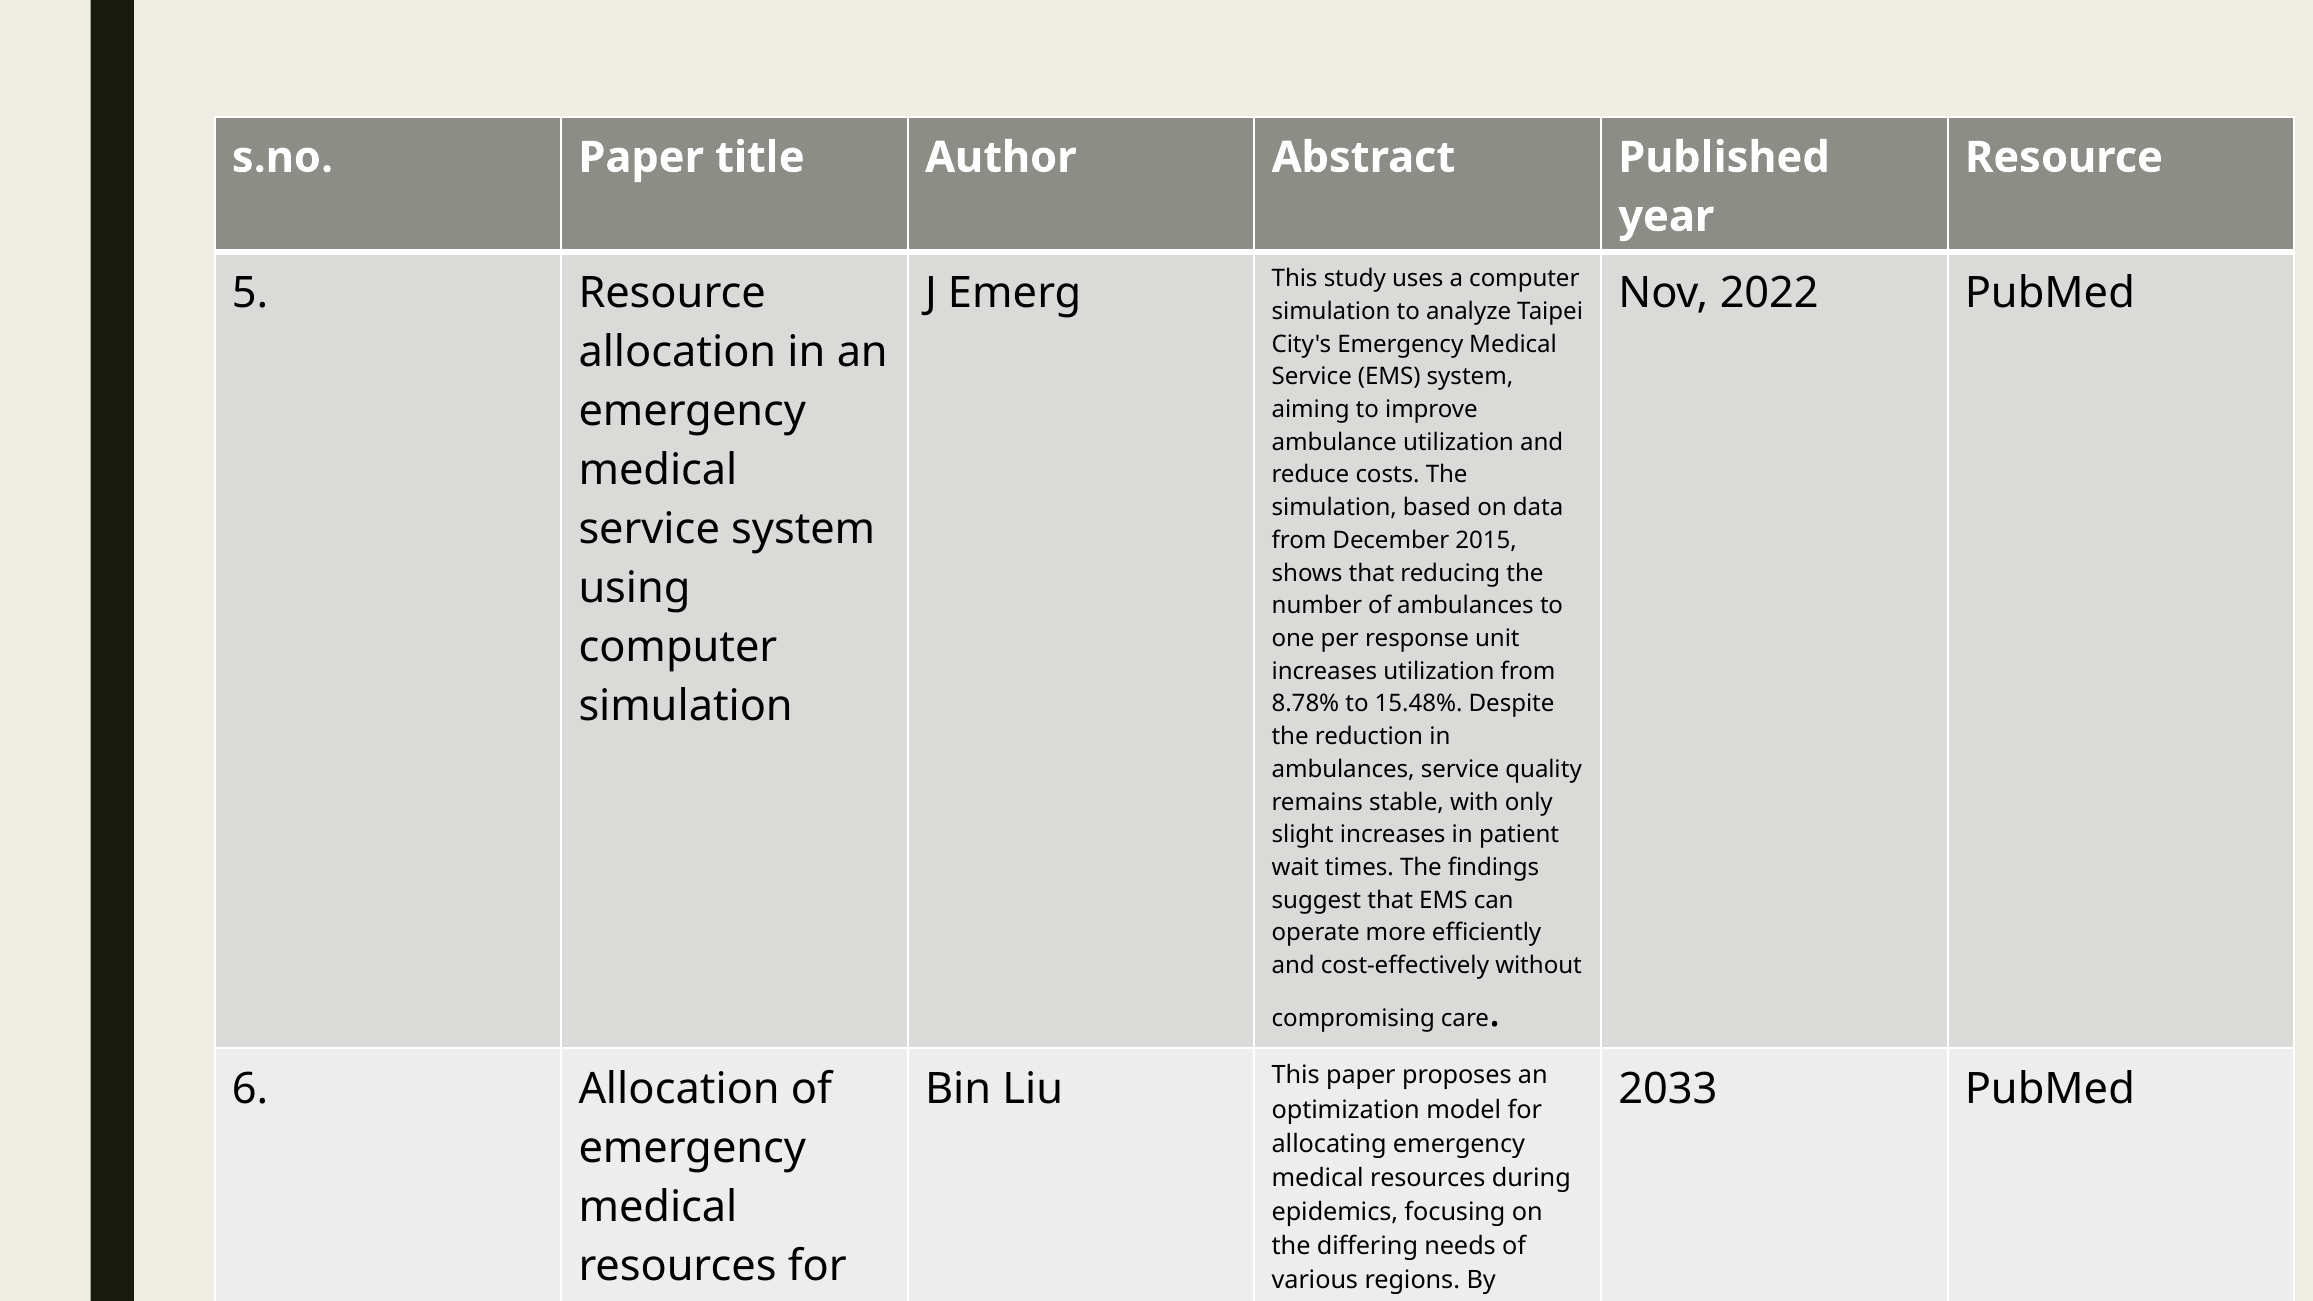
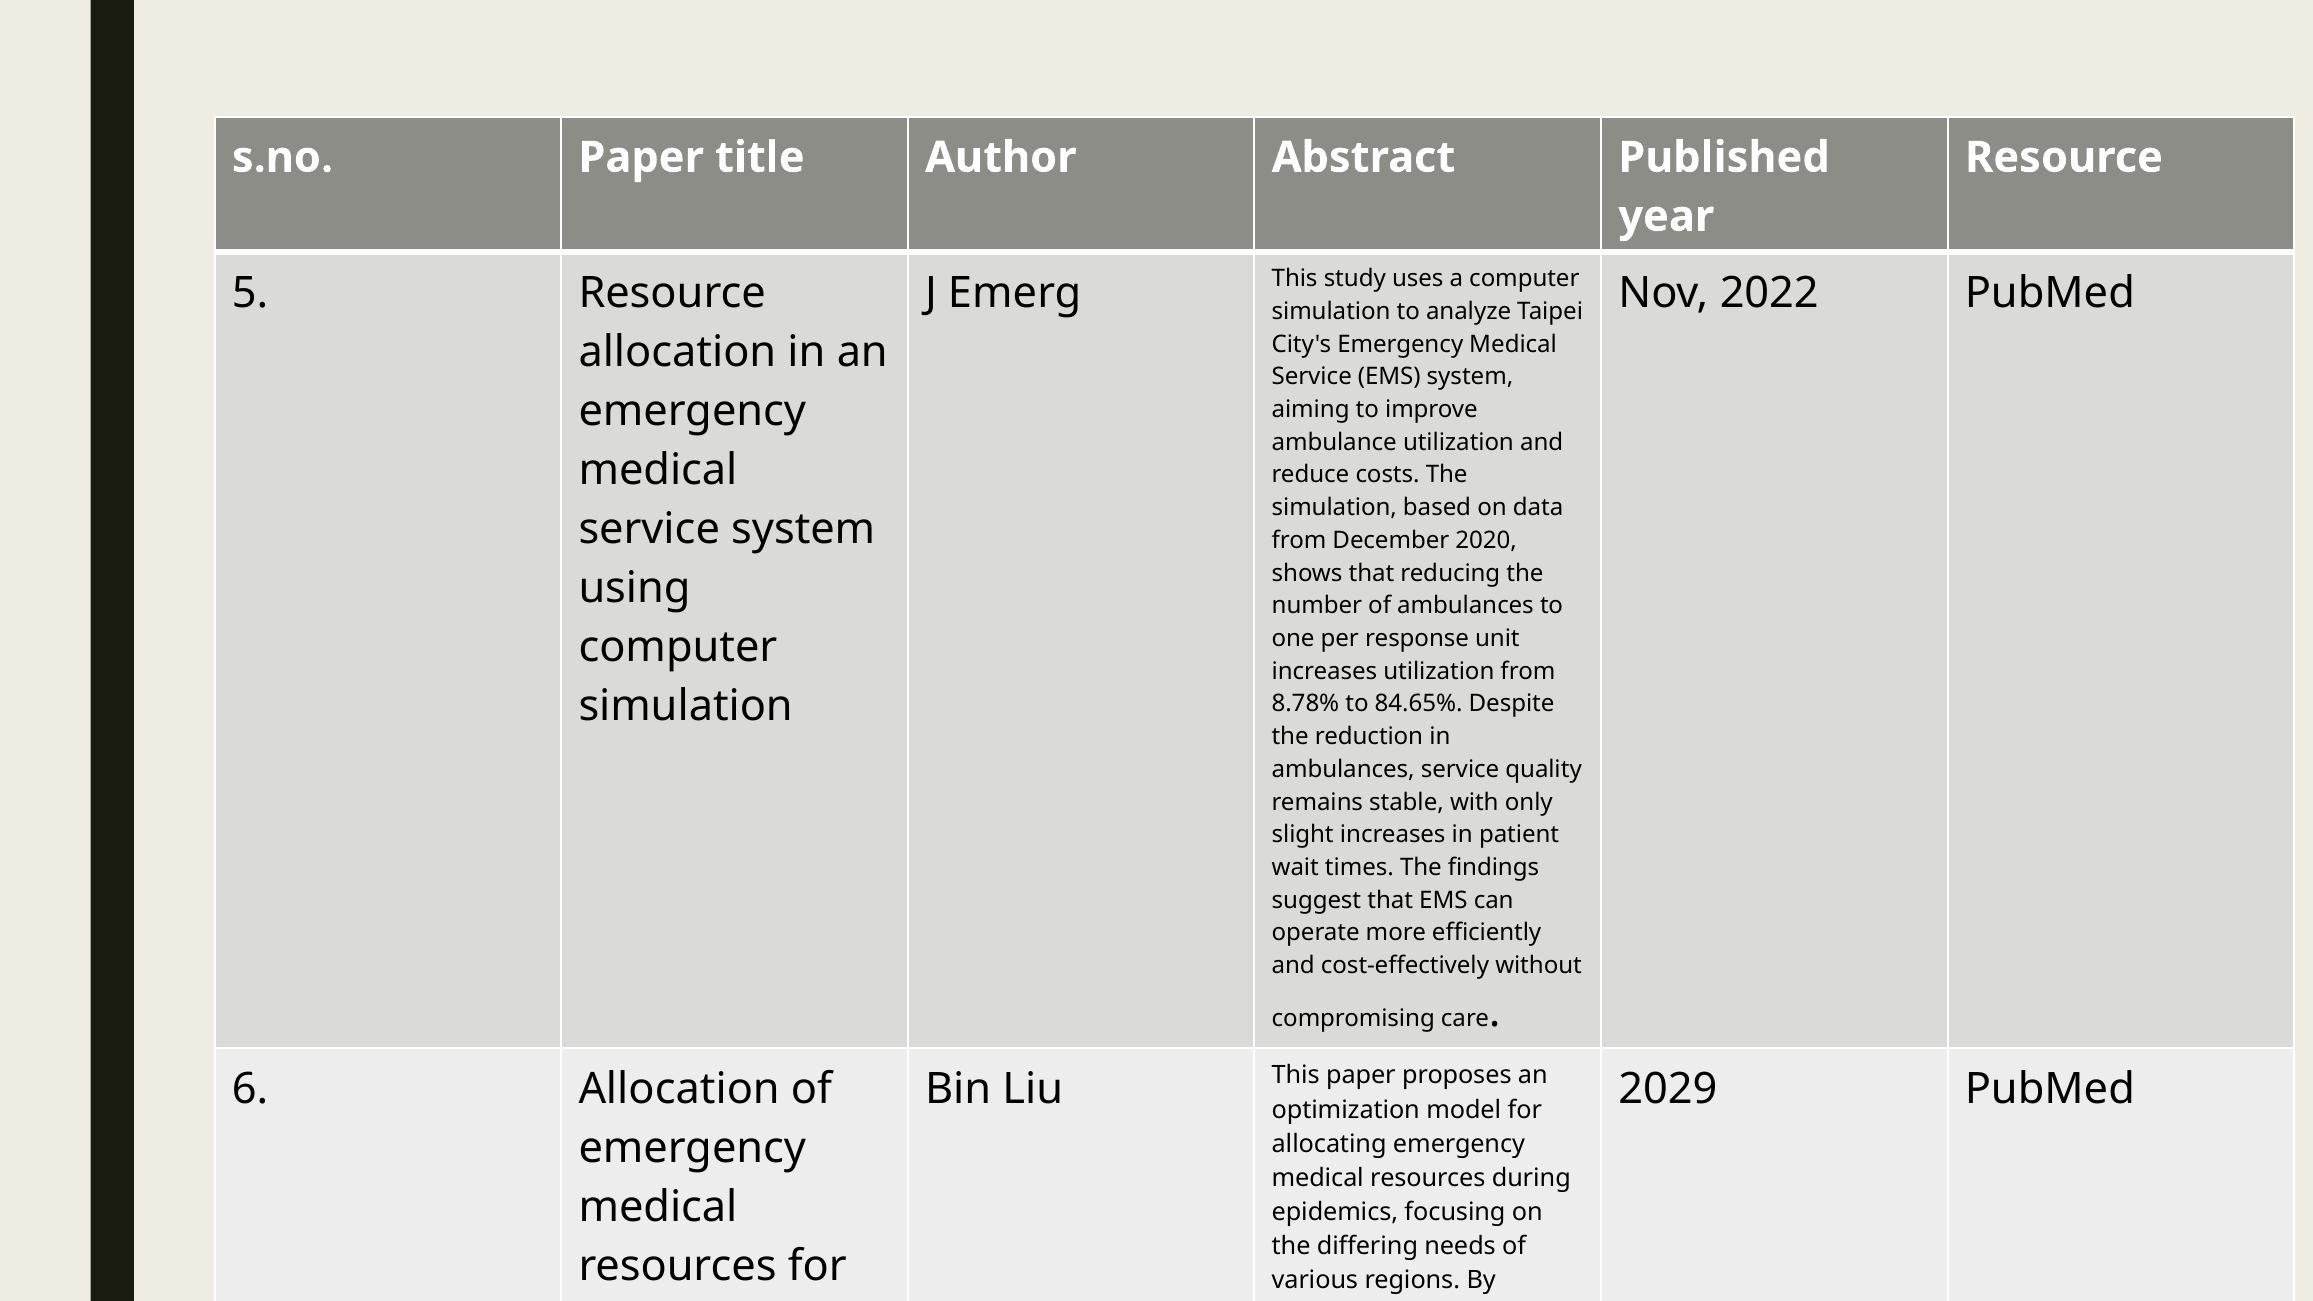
2015: 2015 -> 2020 (1486, 540)
15.48%: 15.48% -> 84.65% (1419, 704)
2033: 2033 -> 2029 (1668, 1089)
